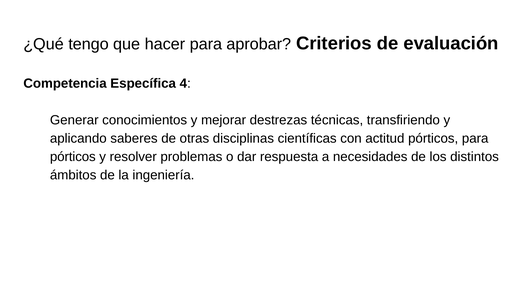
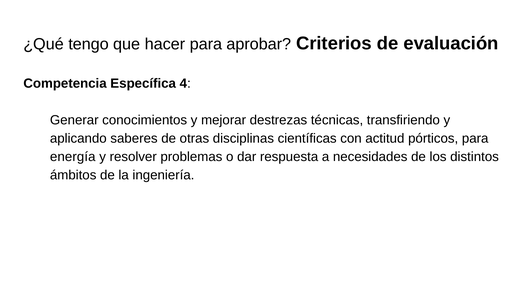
pórticos: pórticos -> energía (73, 157)
